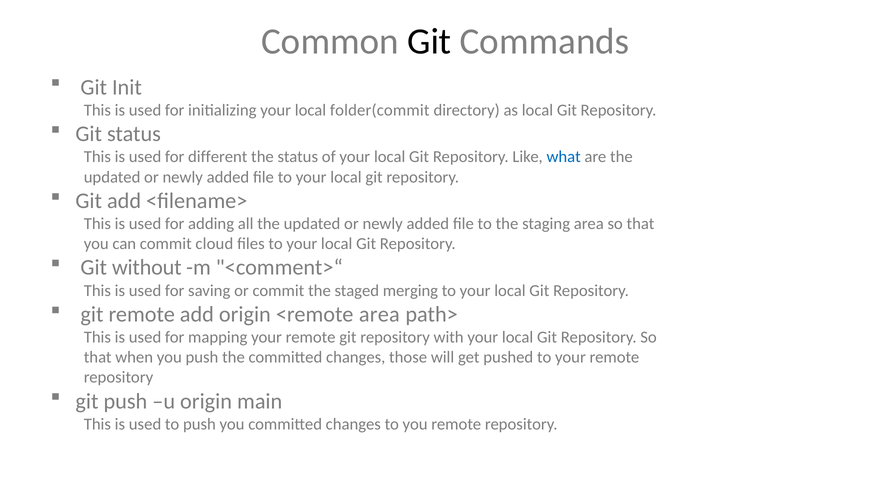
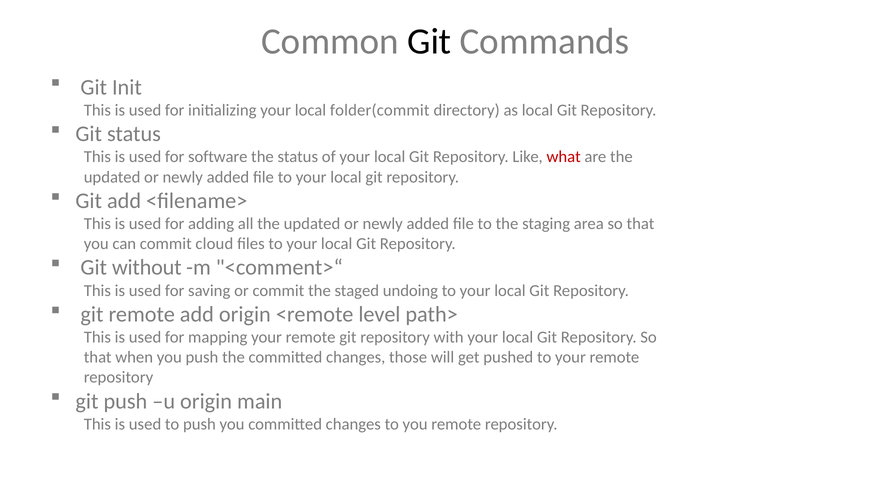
different: different -> software (218, 157)
what colour: blue -> red (564, 157)
merging: merging -> undoing (410, 291)
<remote area: area -> level (379, 314)
